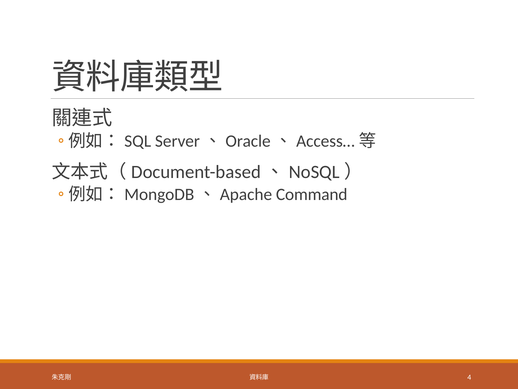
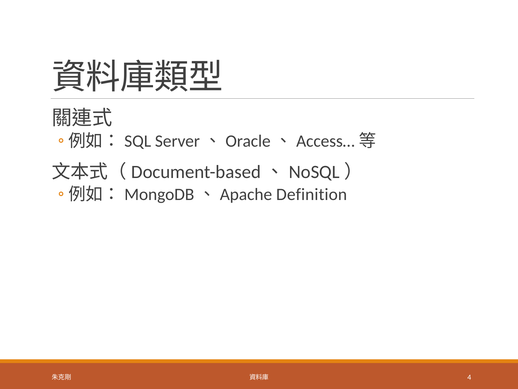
Command: Command -> Definition (312, 194)
